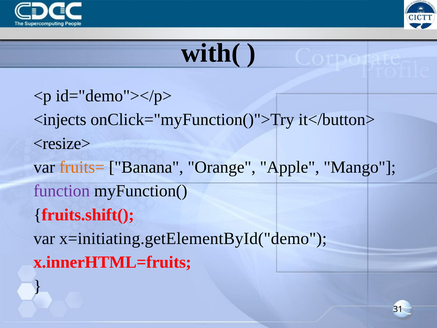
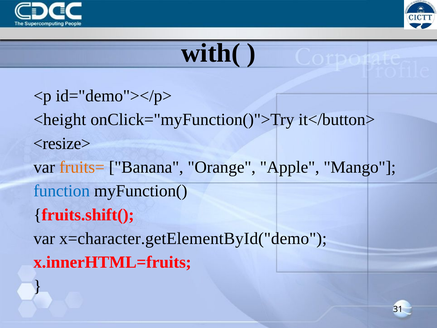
<injects: <injects -> <height (60, 120)
function colour: purple -> blue (62, 191)
x=initiating.getElementById("demo: x=initiating.getElementById("demo -> x=character.getElementById("demo (193, 238)
